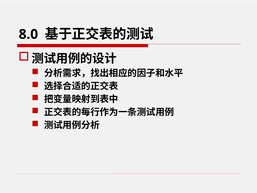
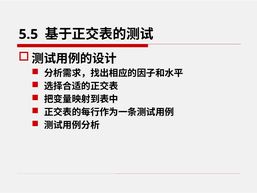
8.0: 8.0 -> 5.5 (28, 34)
